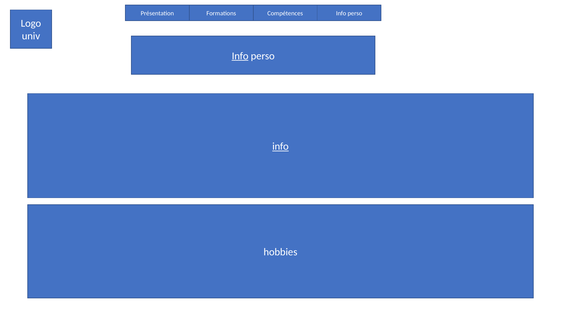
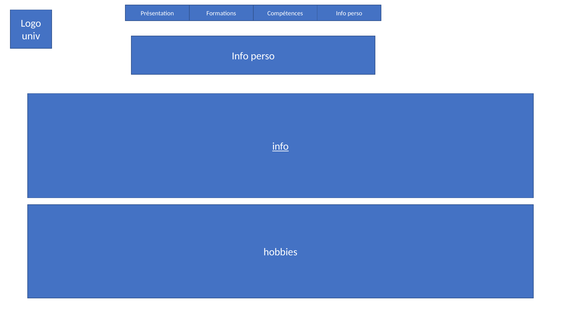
Info underline: present -> none (240, 56)
